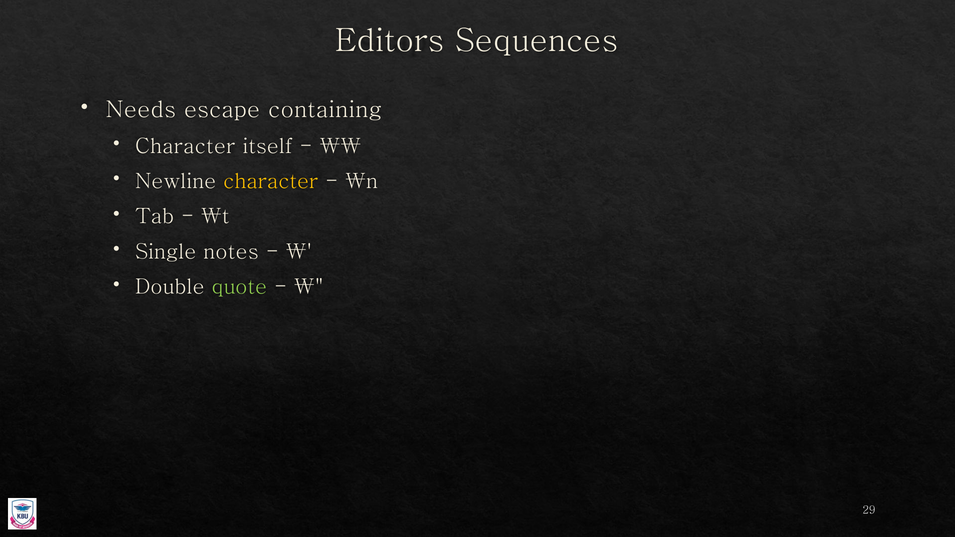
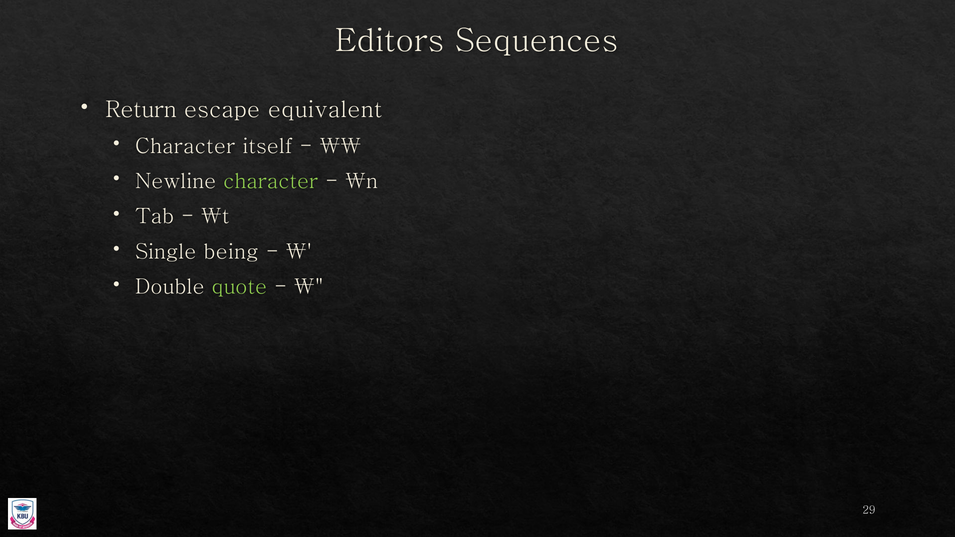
Needs: Needs -> Return (141, 110)
containing: containing -> equivalent (325, 110)
character colour: yellow -> light green (271, 181)
notes: notes -> being (231, 252)
